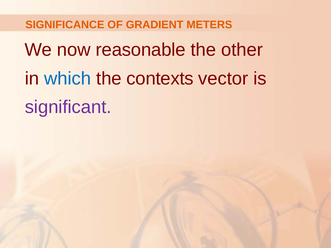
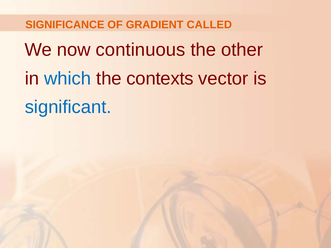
METERS: METERS -> CALLED (209, 25)
reasonable: reasonable -> continuous (141, 50)
significant colour: purple -> blue (68, 107)
